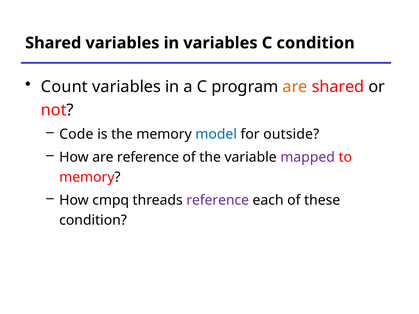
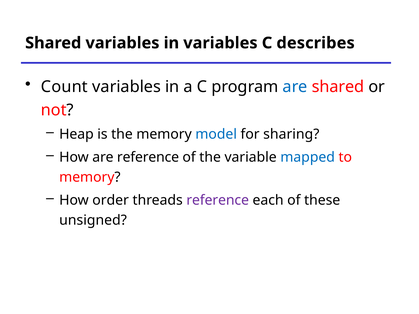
C condition: condition -> describes (316, 43)
are colour: orange -> blue (295, 87)
Code: Code -> Heap (76, 134)
outside: outside -> sharing (291, 134)
mapped colour: purple -> blue (308, 157)
cmpq: cmpq -> order (111, 200)
condition: condition -> unsigned (93, 220)
